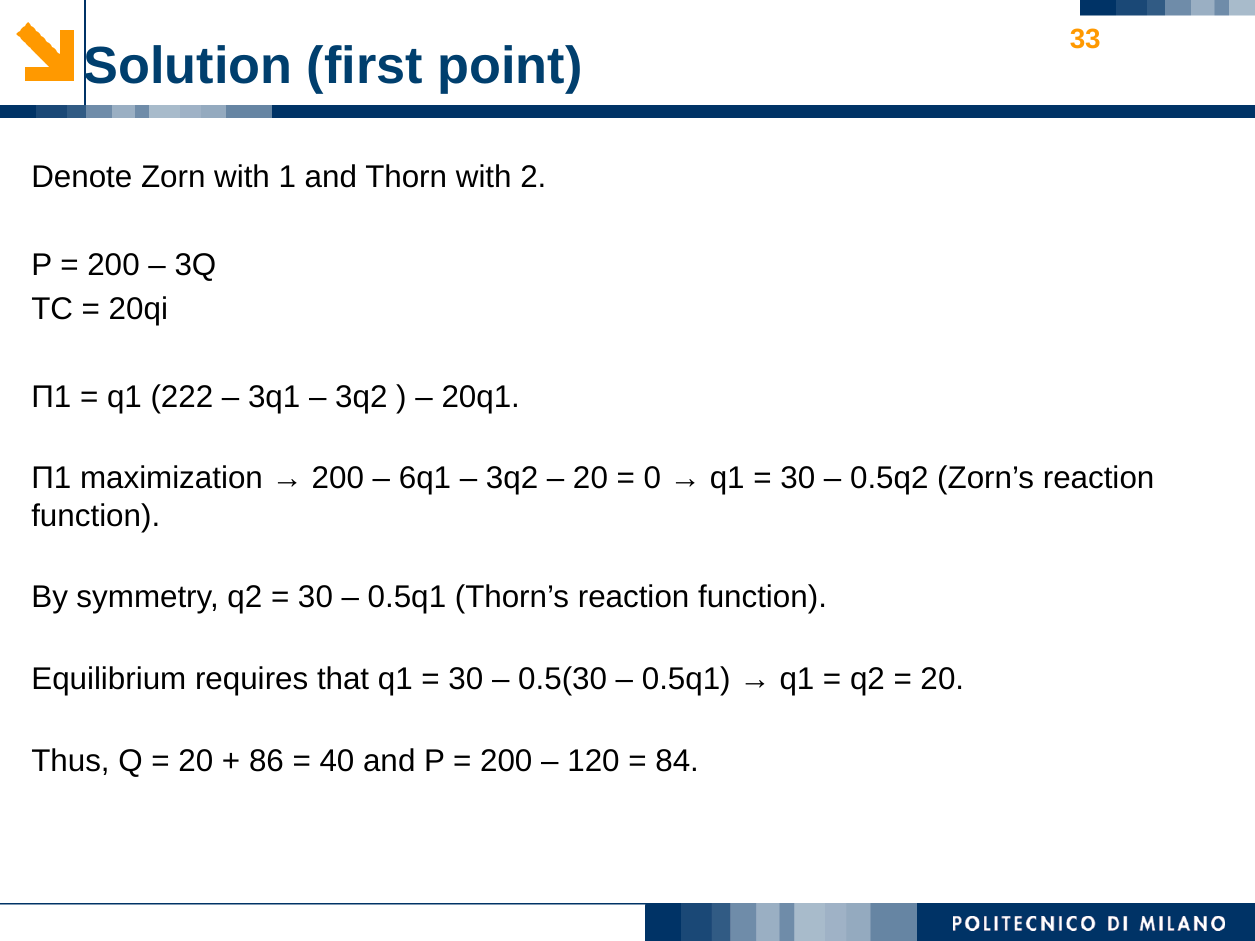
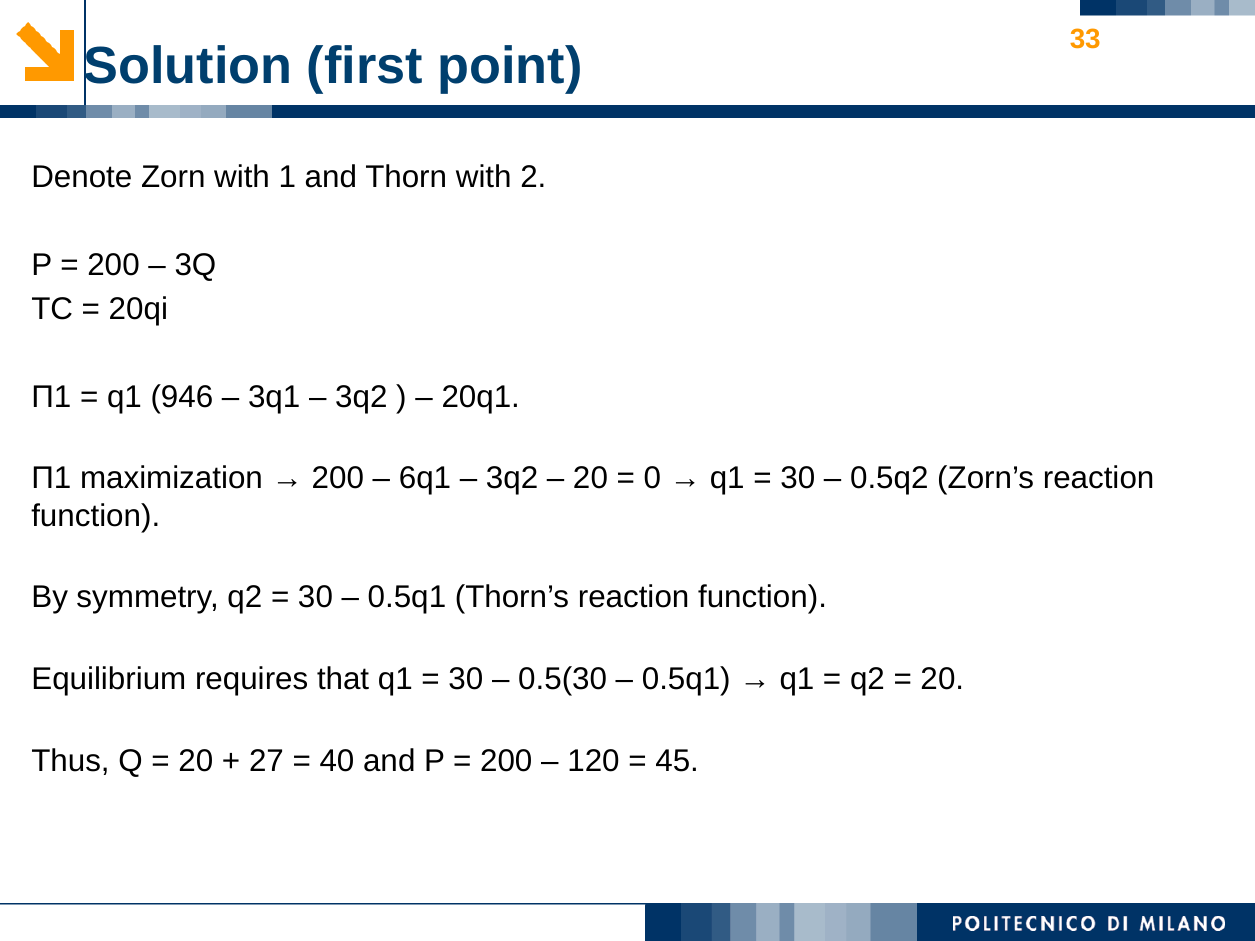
222: 222 -> 946 (182, 397)
86: 86 -> 27 (266, 761)
84: 84 -> 45 (677, 761)
